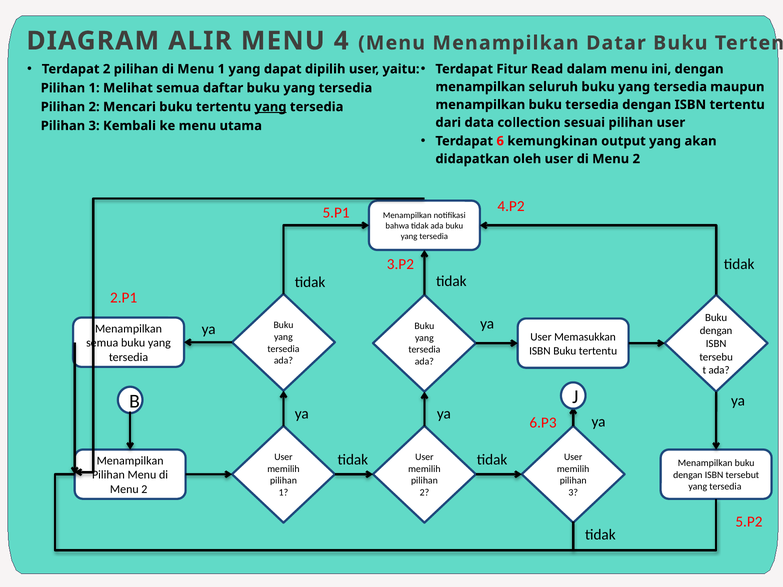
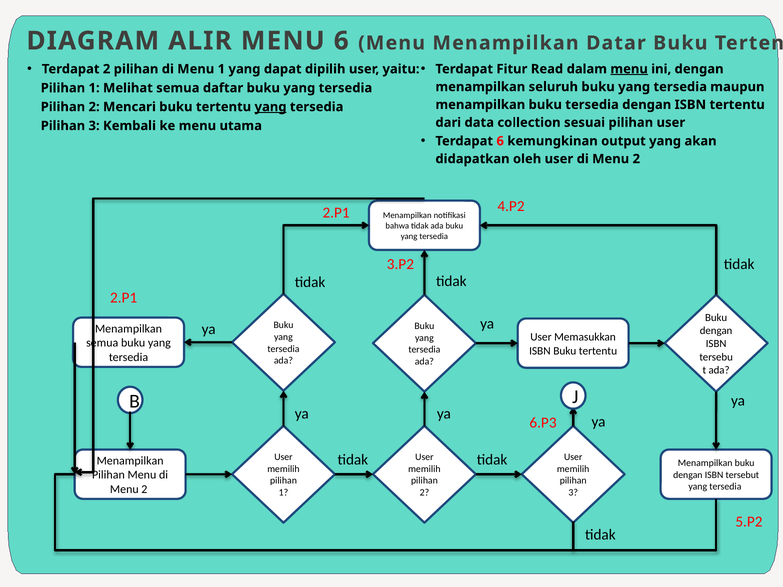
MENU 4: 4 -> 6 (341, 41)
menu underline: none -> present (629, 69)
5.P1: 5.P1 -> 2.P1 (336, 213)
